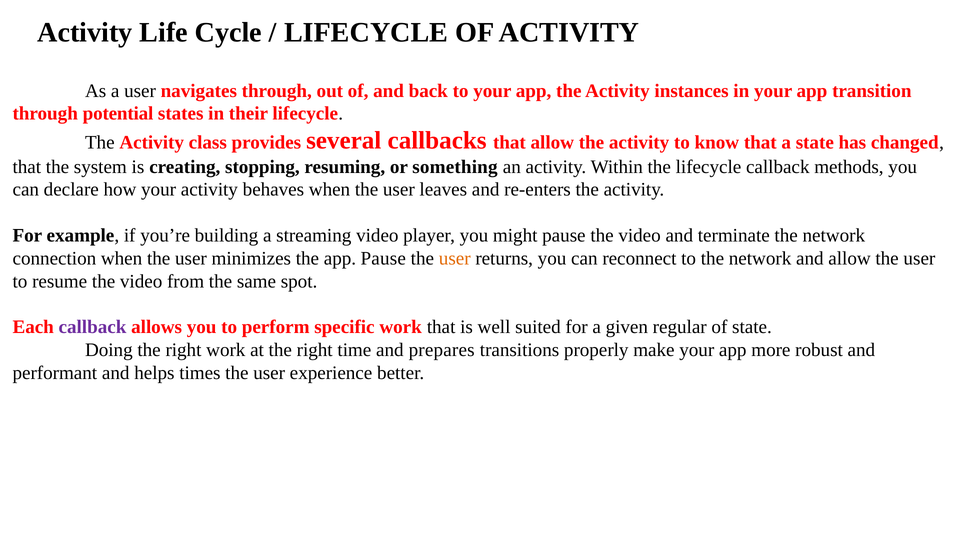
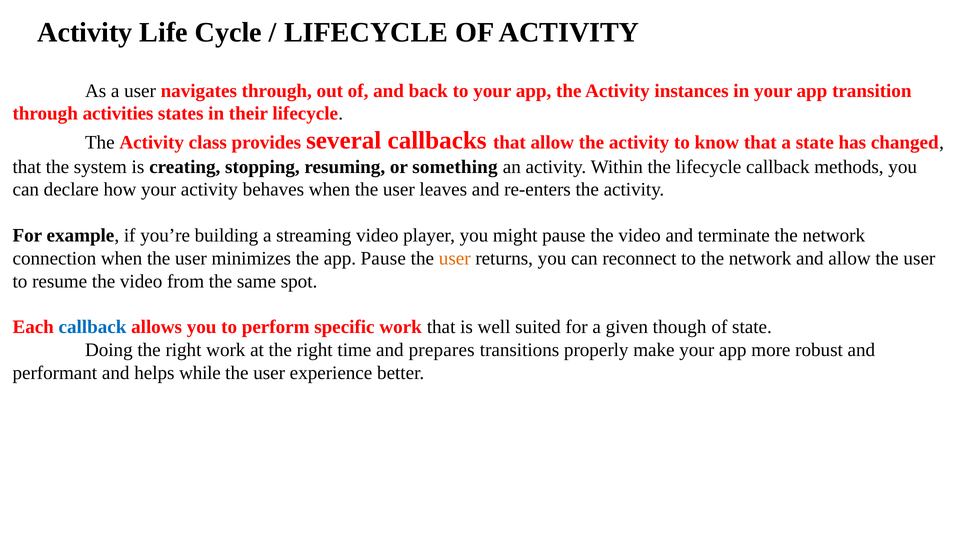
potential: potential -> activities (118, 114)
callback colour: purple -> blue (92, 327)
regular: regular -> though (680, 327)
times: times -> while (200, 373)
